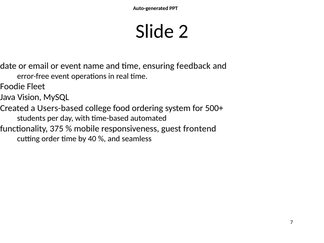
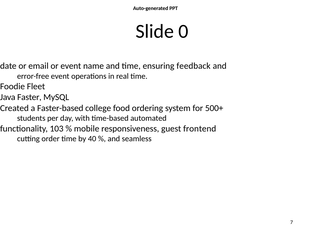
2: 2 -> 0 (183, 31)
Vision: Vision -> Faster (29, 97)
Users-based: Users-based -> Faster-based (60, 108)
375: 375 -> 103 (57, 129)
